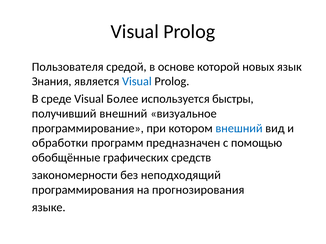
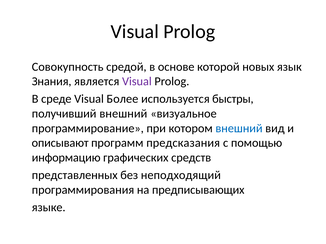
Пользователя: Пользователя -> Совокупность (68, 67)
Visual colour: blue -> purple (137, 82)
обработки: обработки -> описывают (60, 143)
предназначен: предназначен -> предсказания (183, 143)
обобщённые: обобщённые -> информацию (66, 158)
закономерности: закономерности -> представленных (75, 175)
прогнозирования: прогнозирования -> предписывающих (198, 190)
